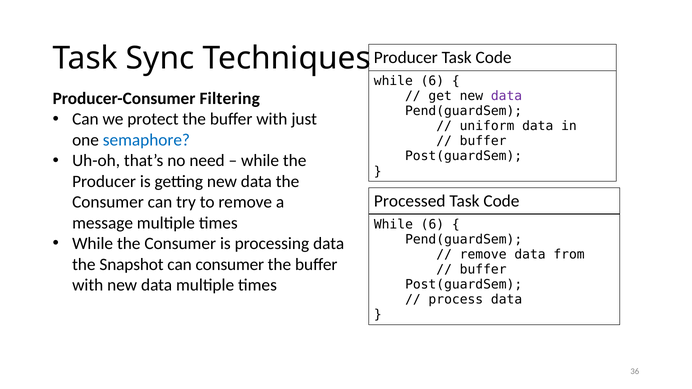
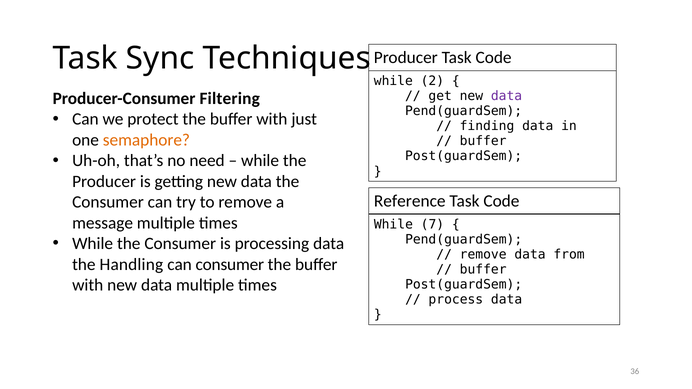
6: 6 -> 2 (432, 81)
uniform: uniform -> finding (487, 126)
semaphore colour: blue -> orange (146, 140)
Processed: Processed -> Reference (410, 201)
6: 6 -> 7 (432, 224)
Snapshot: Snapshot -> Handling (131, 265)
